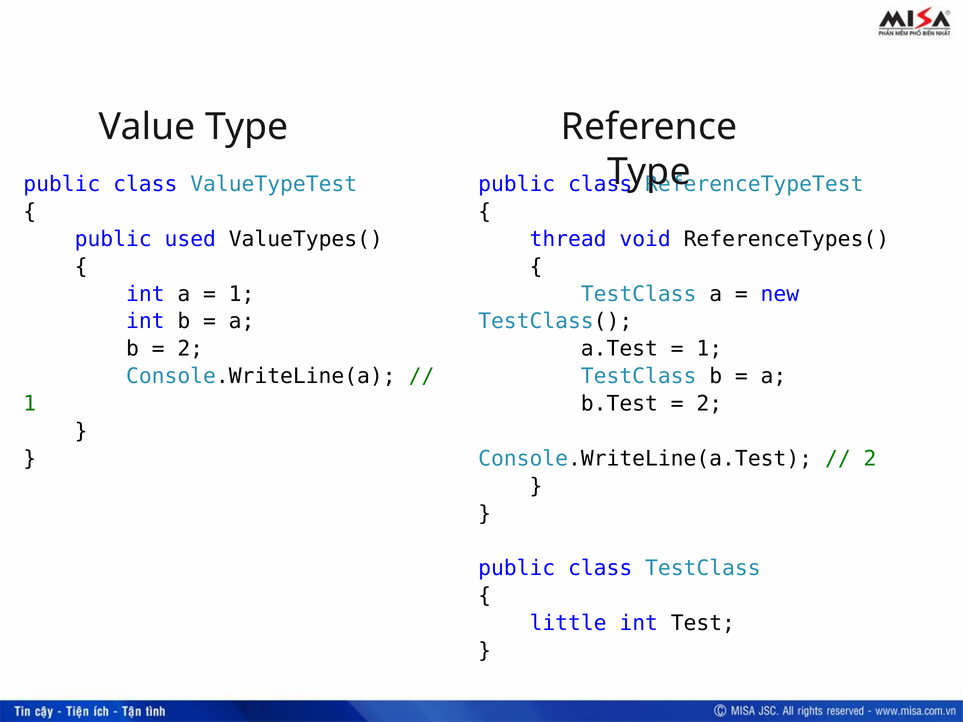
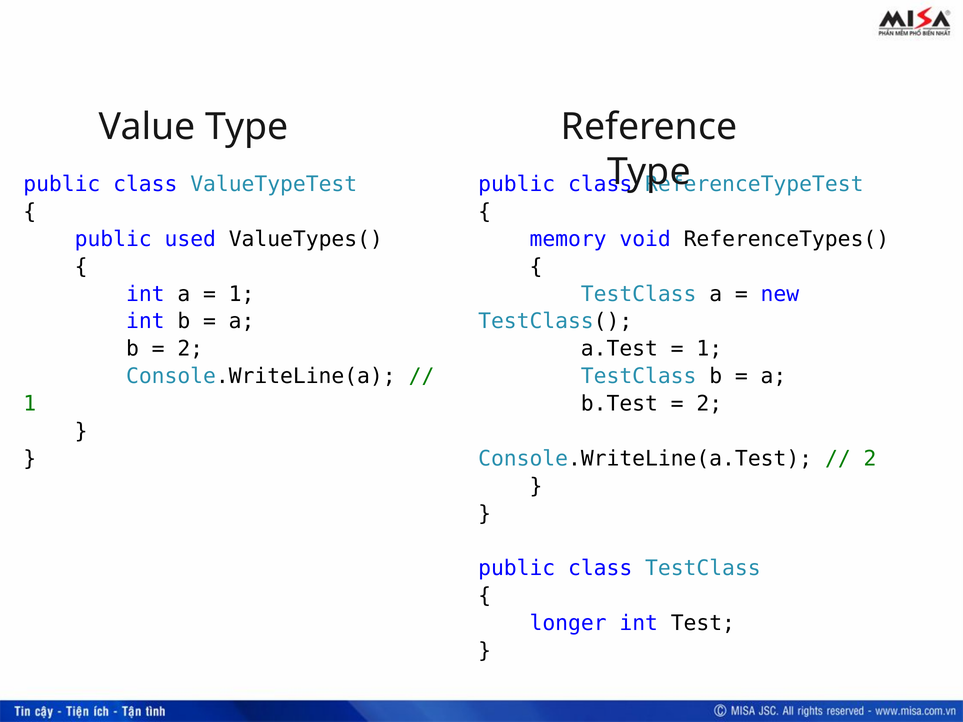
thread: thread -> memory (568, 239)
little: little -> longer (568, 623)
